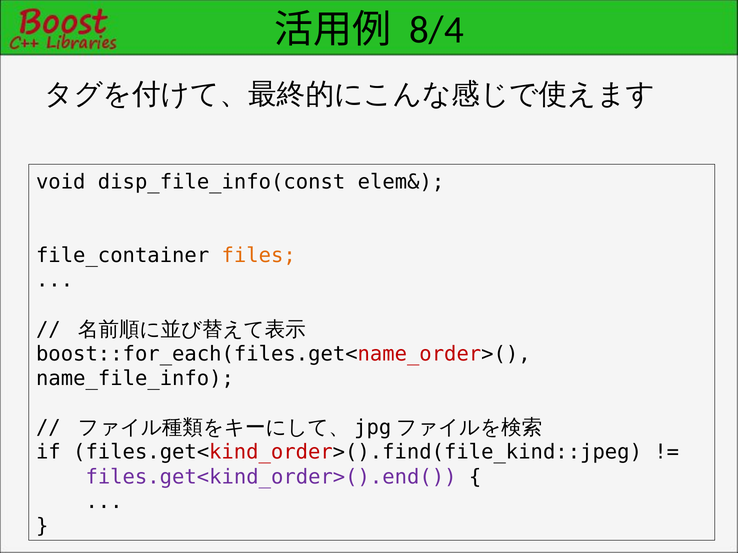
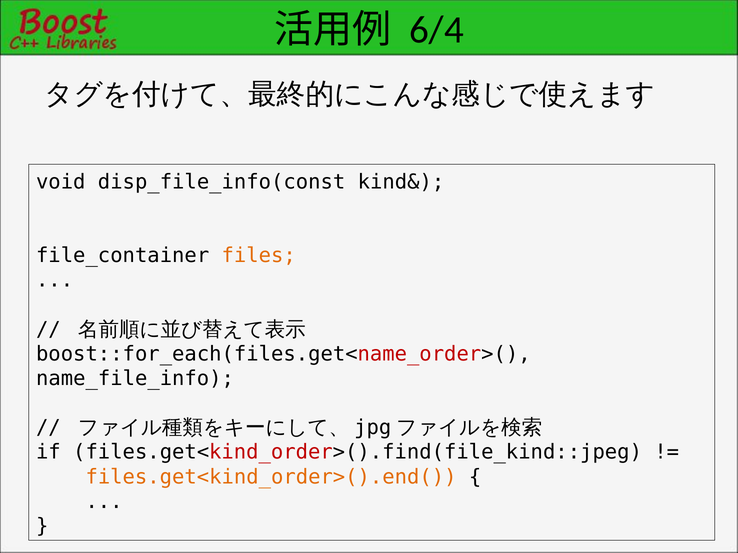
8/4: 8/4 -> 6/4 (437, 30)
elem&: elem& -> kind& (401, 182)
files.get<kind_order>().end( colour: purple -> orange (271, 477)
